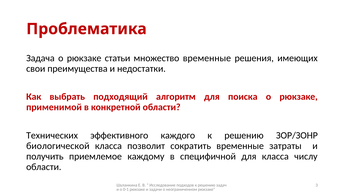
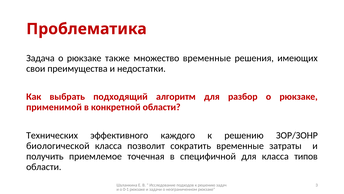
статьи: статьи -> также (117, 58)
поиска: поиска -> разбор (243, 97)
каждому: каждому -> точечная (146, 156)
числу: числу -> типов (306, 156)
